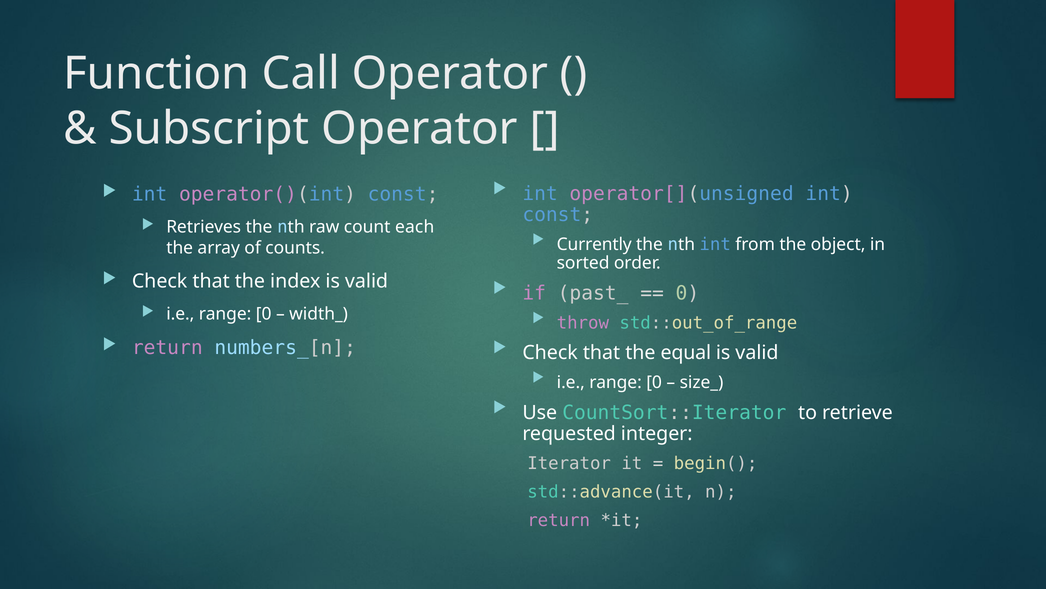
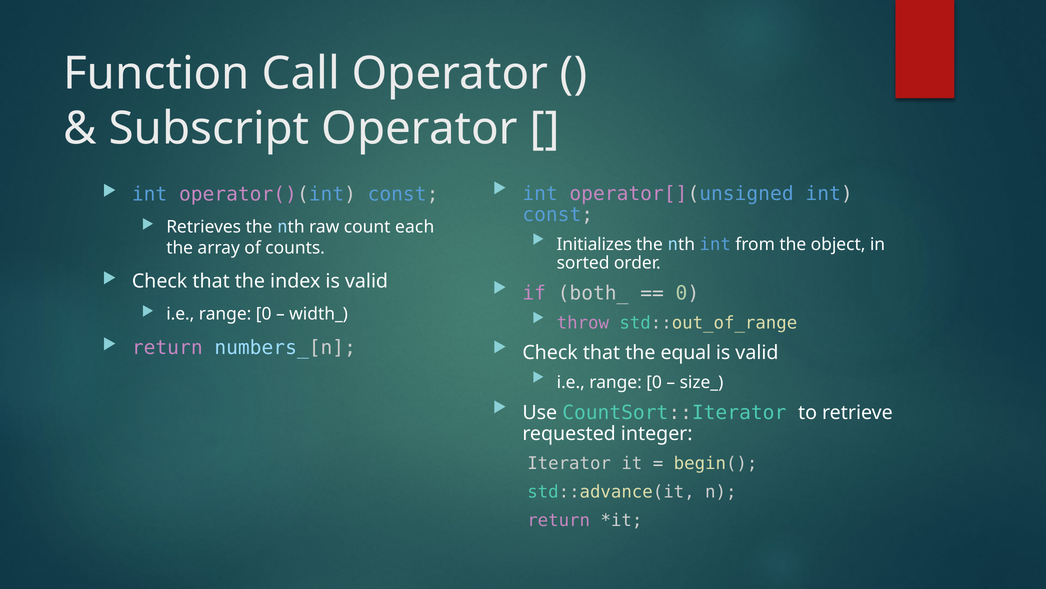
Currently: Currently -> Initializes (594, 244)
past_: past_ -> both_ (593, 293)
